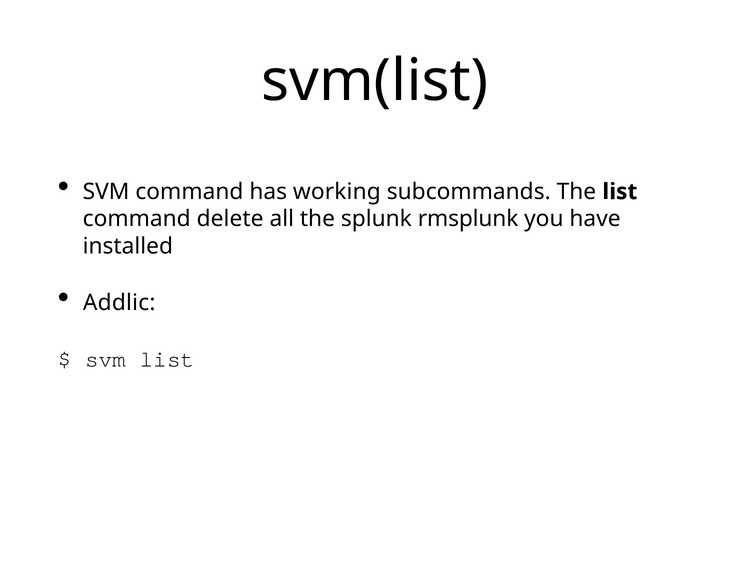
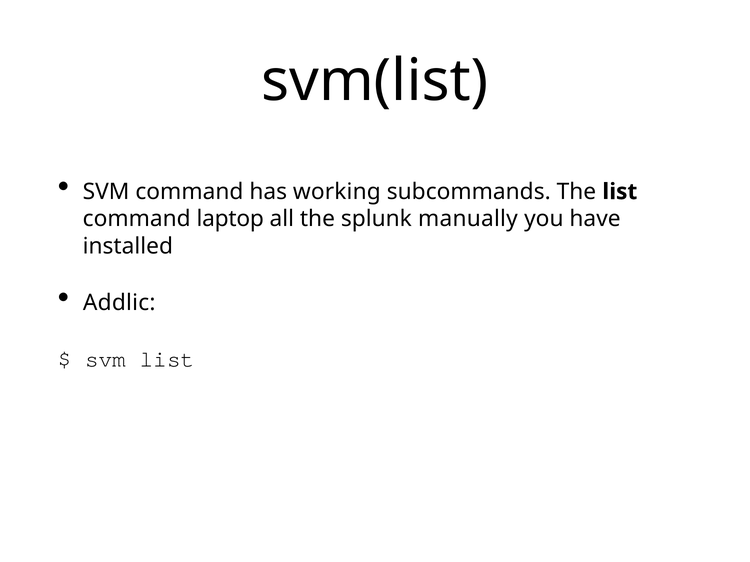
delete: delete -> laptop (230, 219)
rmsplunk: rmsplunk -> manually (468, 219)
